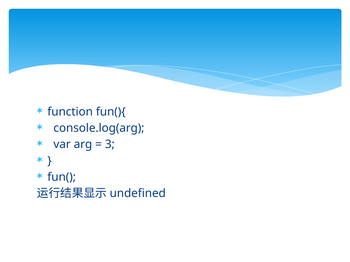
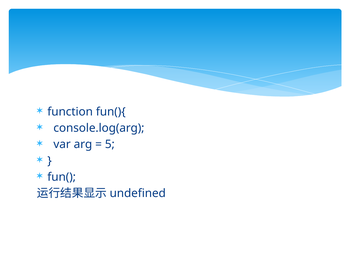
3: 3 -> 5 (110, 145)
